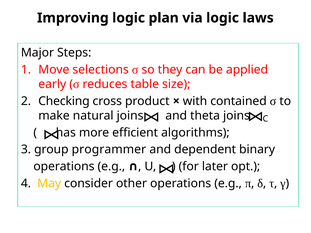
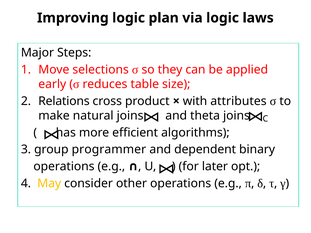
Checking: Checking -> Relations (64, 101)
contained: contained -> attributes (238, 101)
